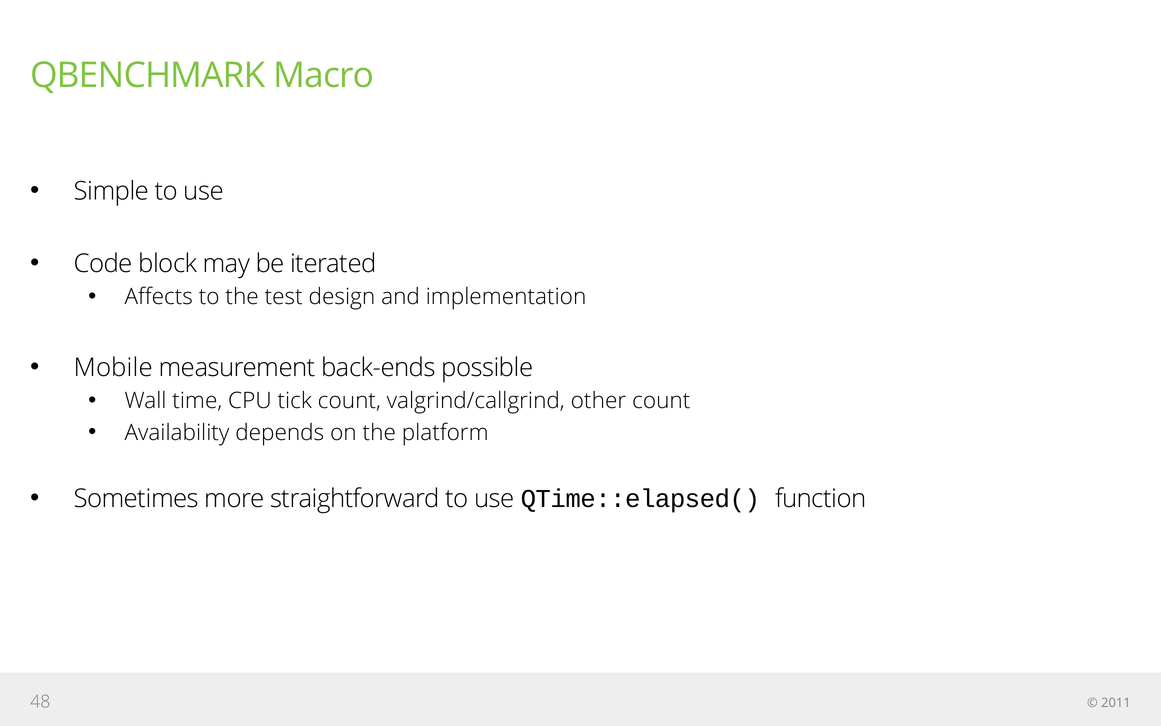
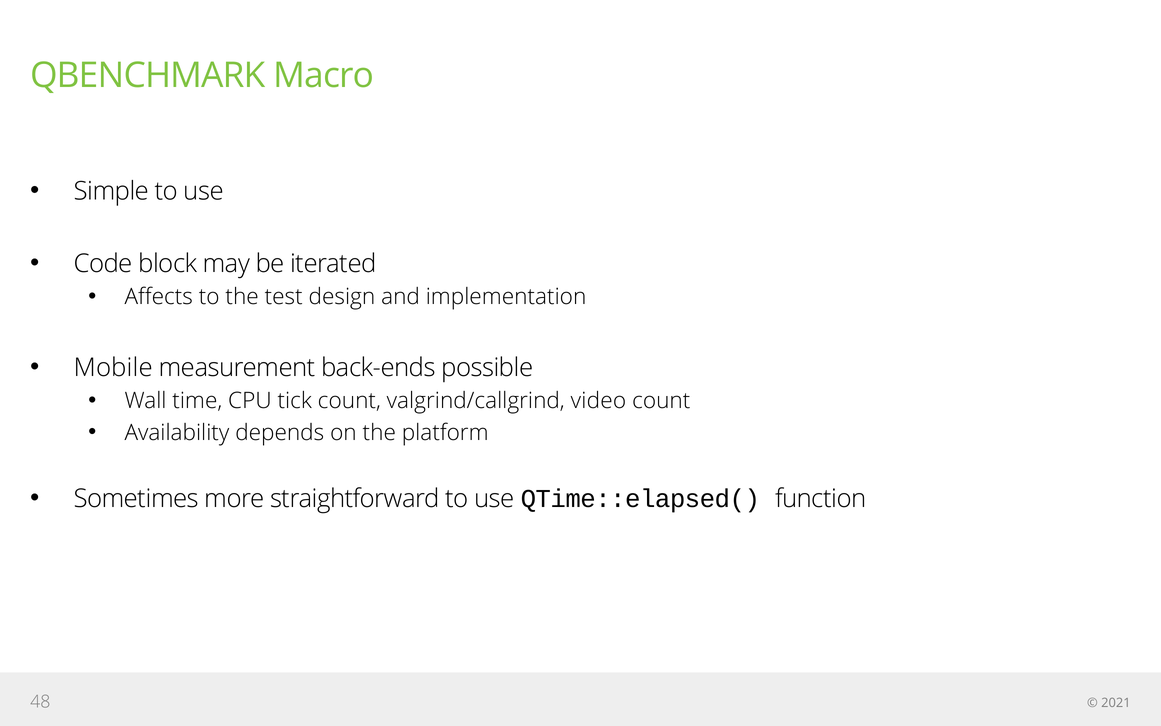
other: other -> video (598, 401)
2011: 2011 -> 2021 (1116, 702)
